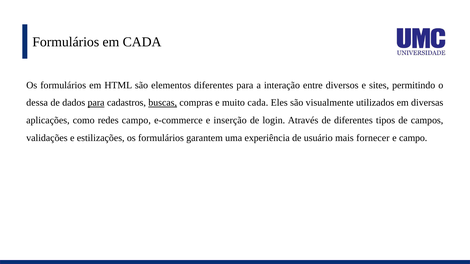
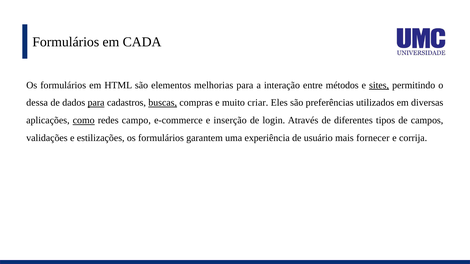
elementos diferentes: diferentes -> melhorias (214, 85)
diversos: diversos -> métodos (342, 85)
sites underline: none -> present (379, 85)
muito cada: cada -> criar (258, 103)
visualmente: visualmente -> preferências (330, 103)
como underline: none -> present (84, 121)
e campo: campo -> corrija (413, 138)
